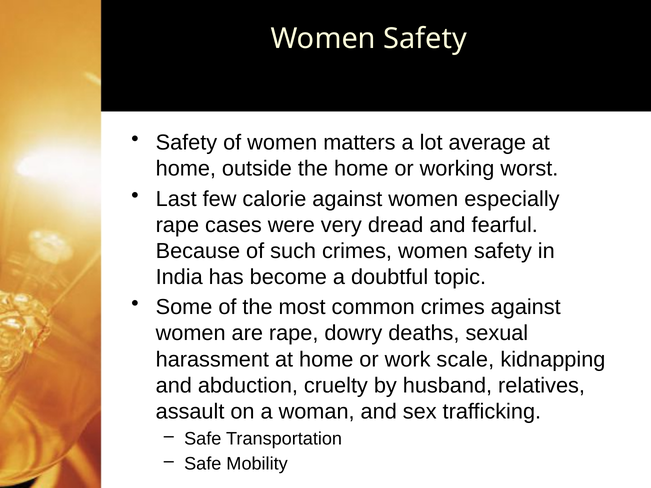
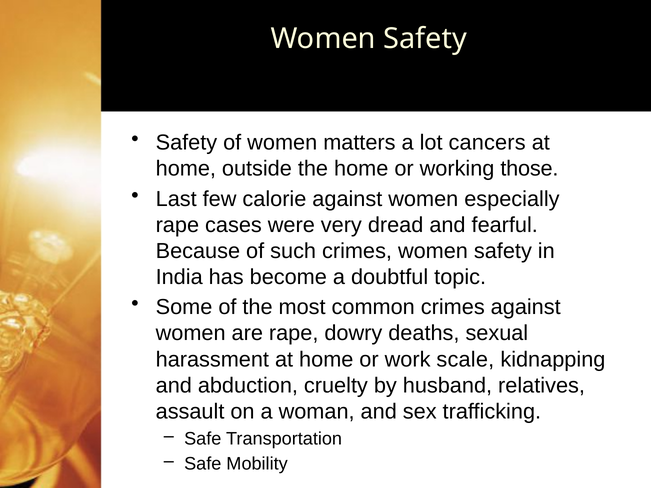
average: average -> cancers (487, 143)
worst: worst -> those (529, 169)
